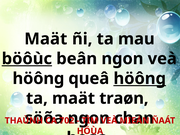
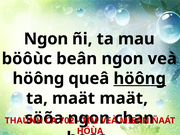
Maät: Maät -> Ngon (46, 39)
böôùc underline: present -> none (27, 59)
maät traøn: traøn -> maät (124, 98)
